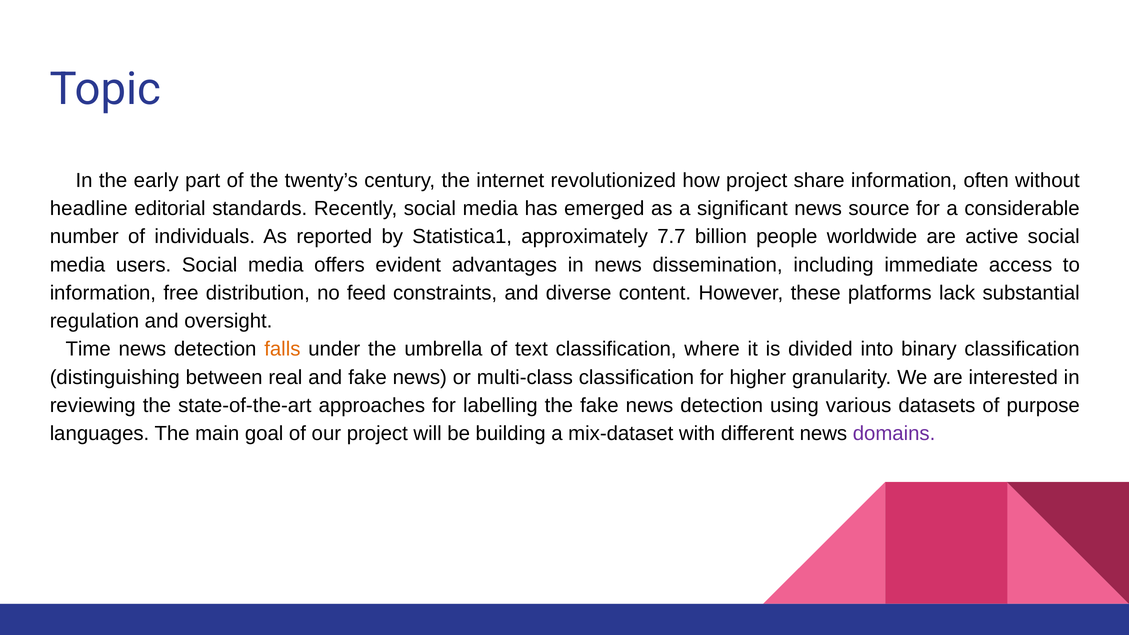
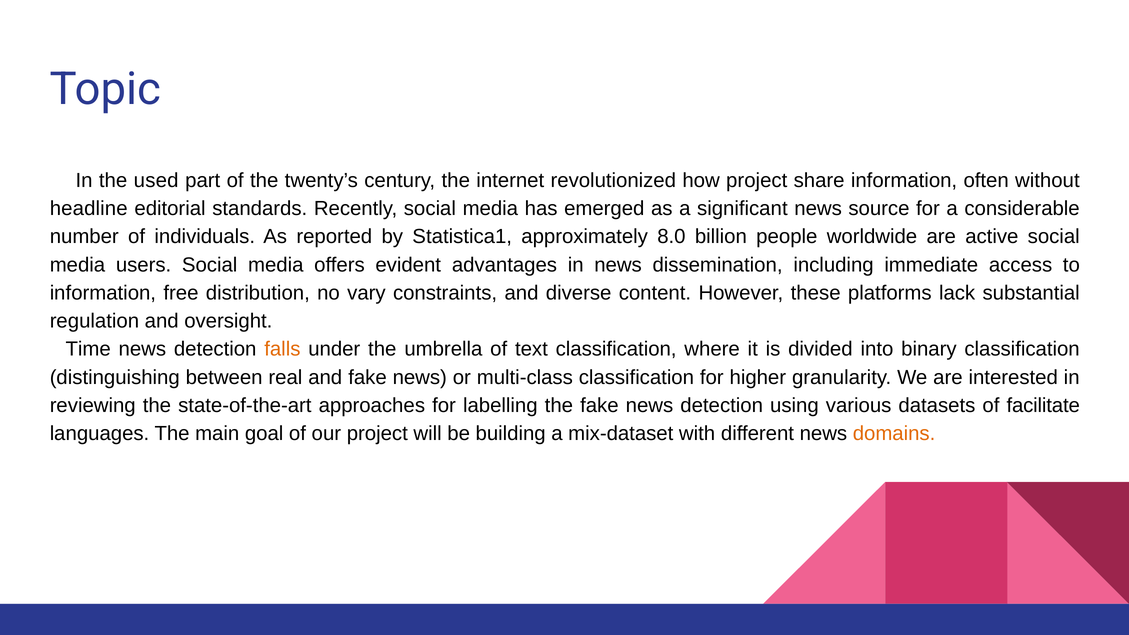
early: early -> used (156, 180)
7.7: 7.7 -> 8.0 (671, 237)
feed: feed -> vary (366, 293)
purpose: purpose -> facilitate (1043, 406)
domains colour: purple -> orange (894, 434)
